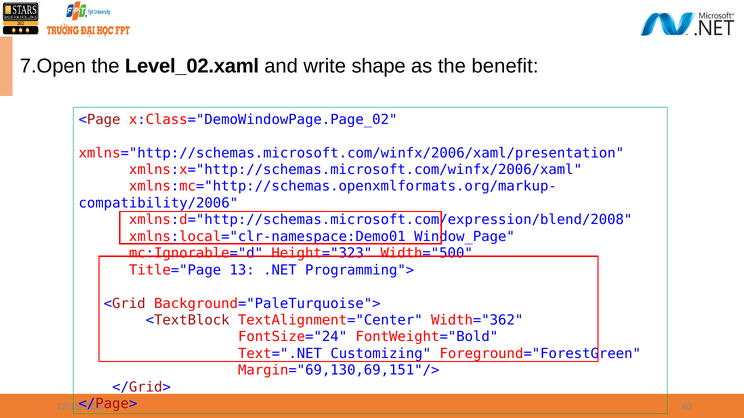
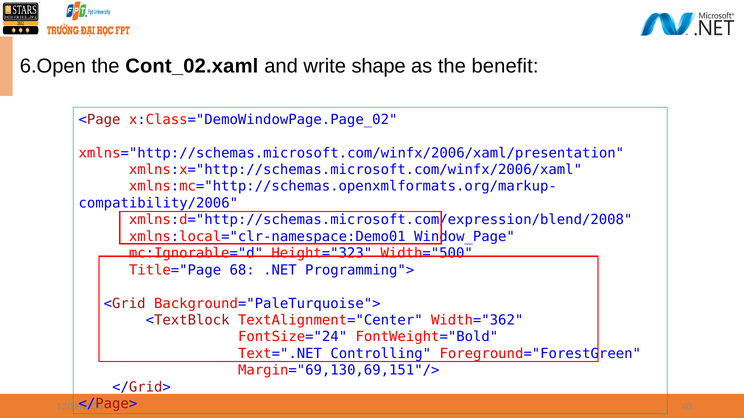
7.Open: 7.Open -> 6.Open (53, 66)
Level_02.xaml: Level_02.xaml -> Cont_02.xaml (192, 66)
13: 13 -> 68 (242, 270)
Customizing: Customizing -> Controlling (381, 354)
